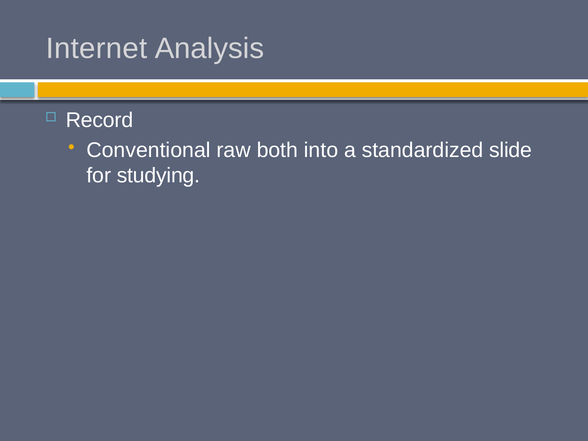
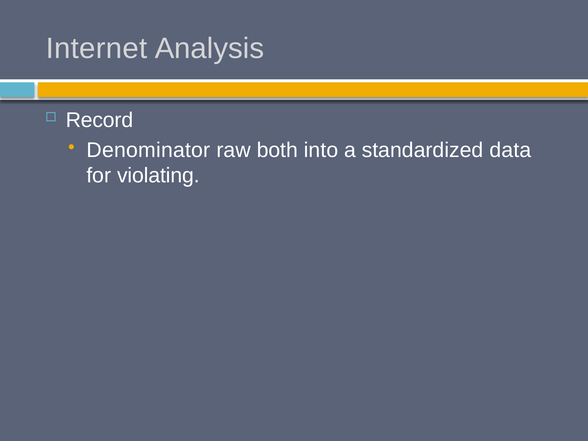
Conventional: Conventional -> Denominator (148, 150)
slide: slide -> data (510, 150)
studying: studying -> violating (158, 175)
